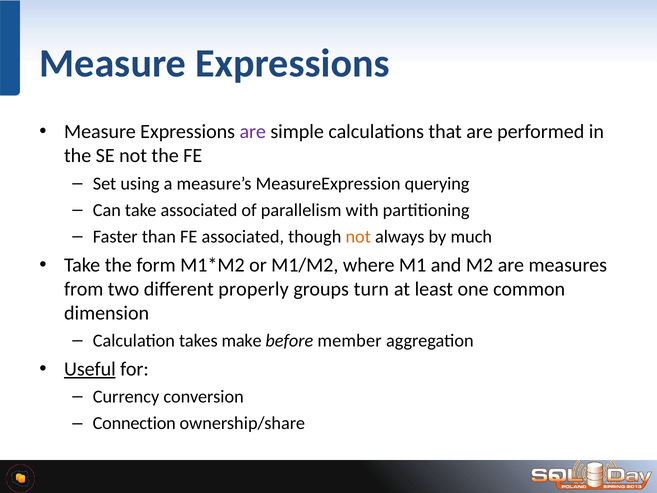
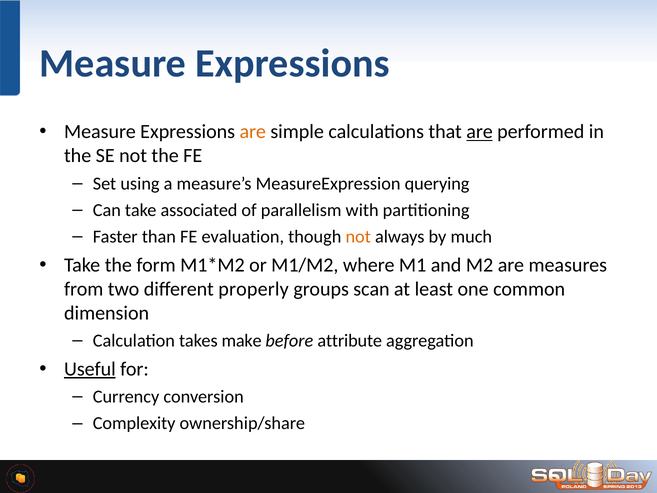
are colour: purple -> orange (253, 132)
are underline: none -> present (480, 132)
FE associated: associated -> evaluation (243, 237)
turn: turn -> scan (371, 289)
member: member -> attribute (350, 341)
Connection: Connection -> Complexity (134, 423)
